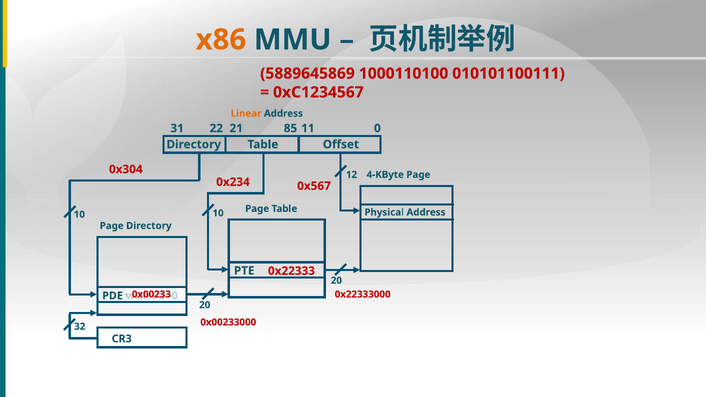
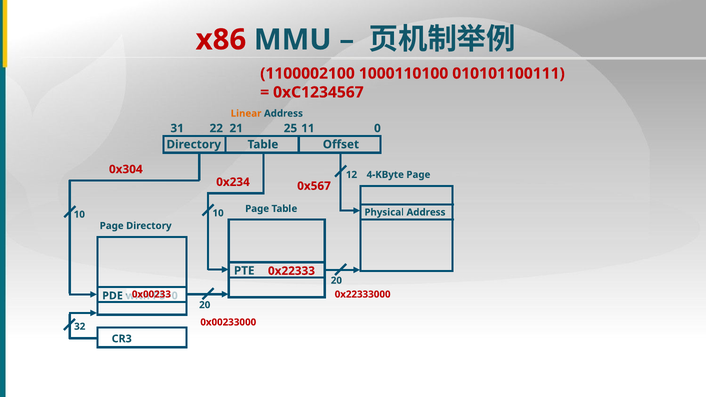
x86 colour: orange -> red (221, 40)
5889645869: 5889645869 -> 1100002100 (307, 74)
85: 85 -> 25 (290, 128)
